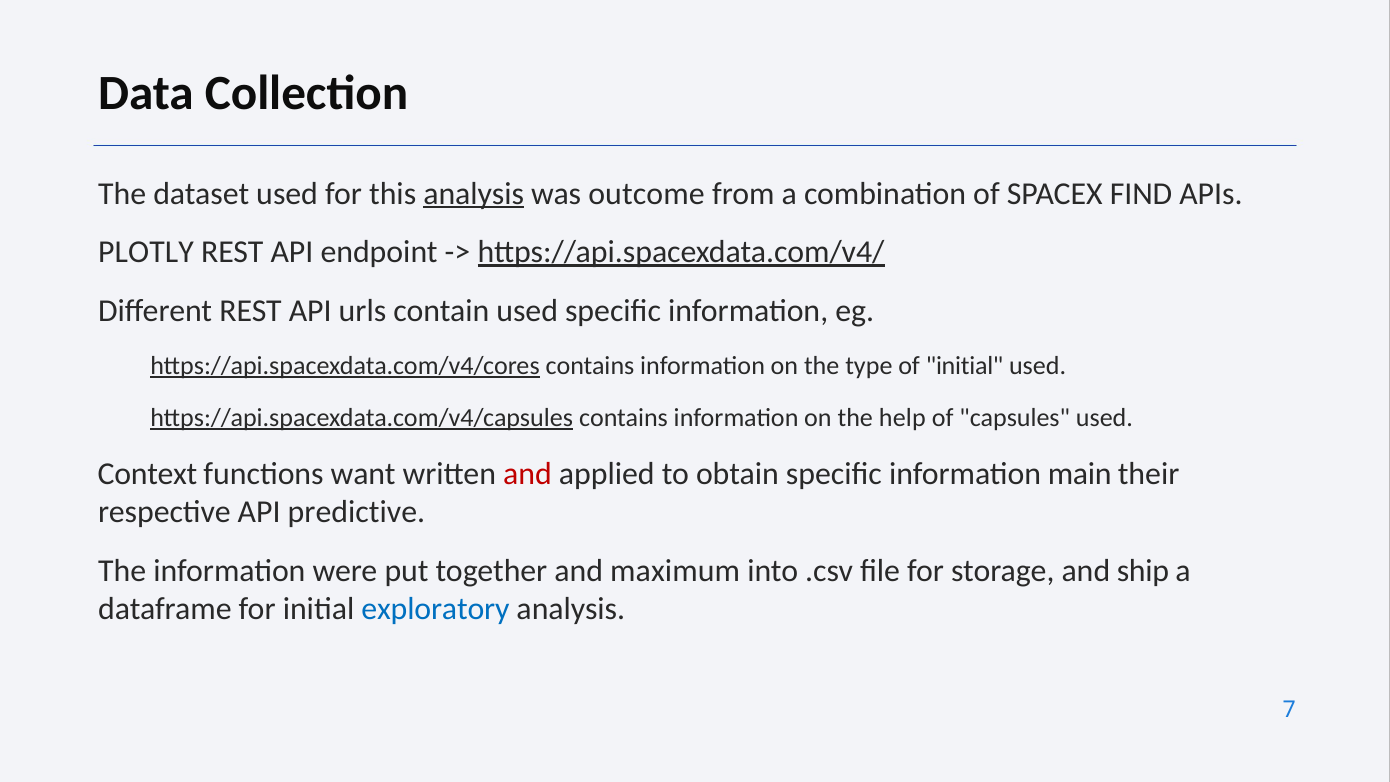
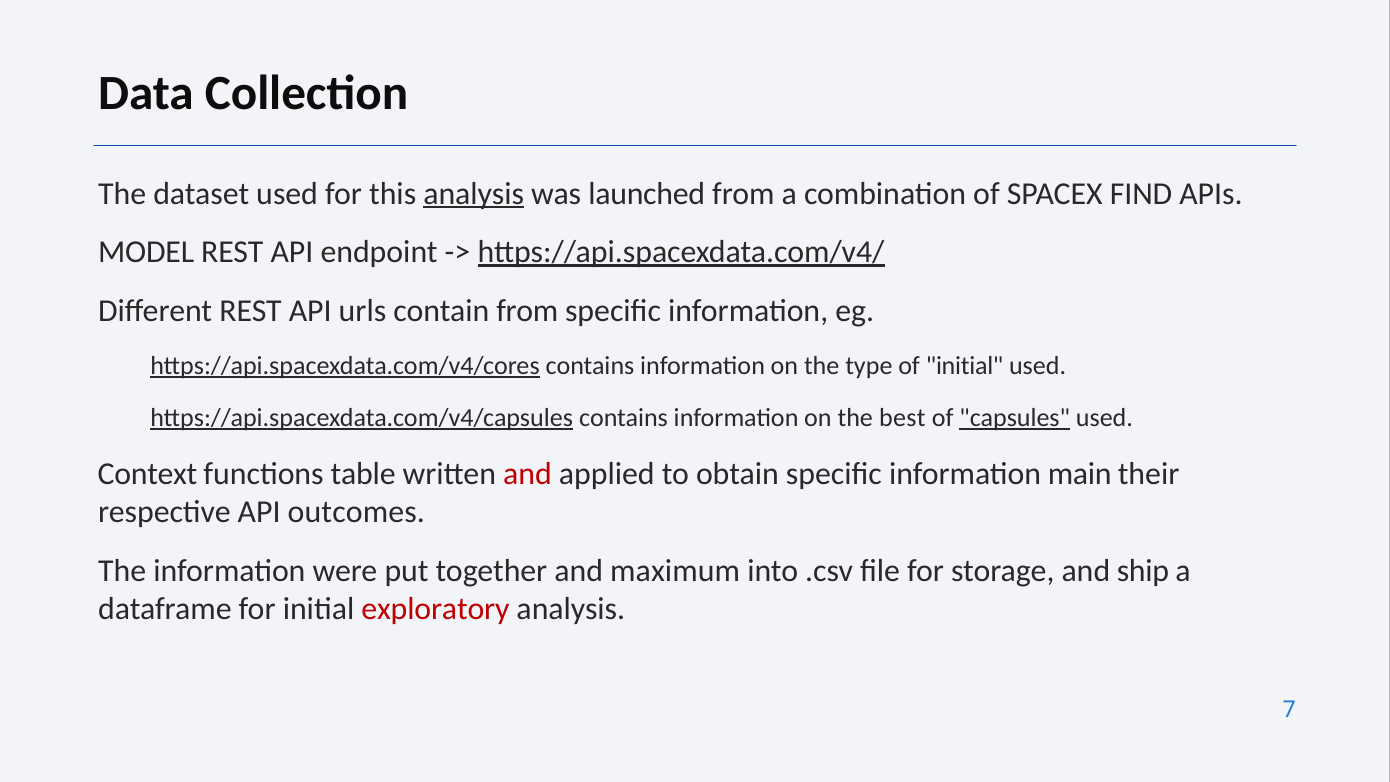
outcome: outcome -> launched (647, 194)
PLOTLY: PLOTLY -> MODEL (146, 252)
contain used: used -> from (527, 311)
help: help -> best (902, 418)
capsules underline: none -> present (1015, 418)
want: want -> table (363, 474)
predictive: predictive -> outcomes (356, 512)
exploratory colour: blue -> red (435, 609)
